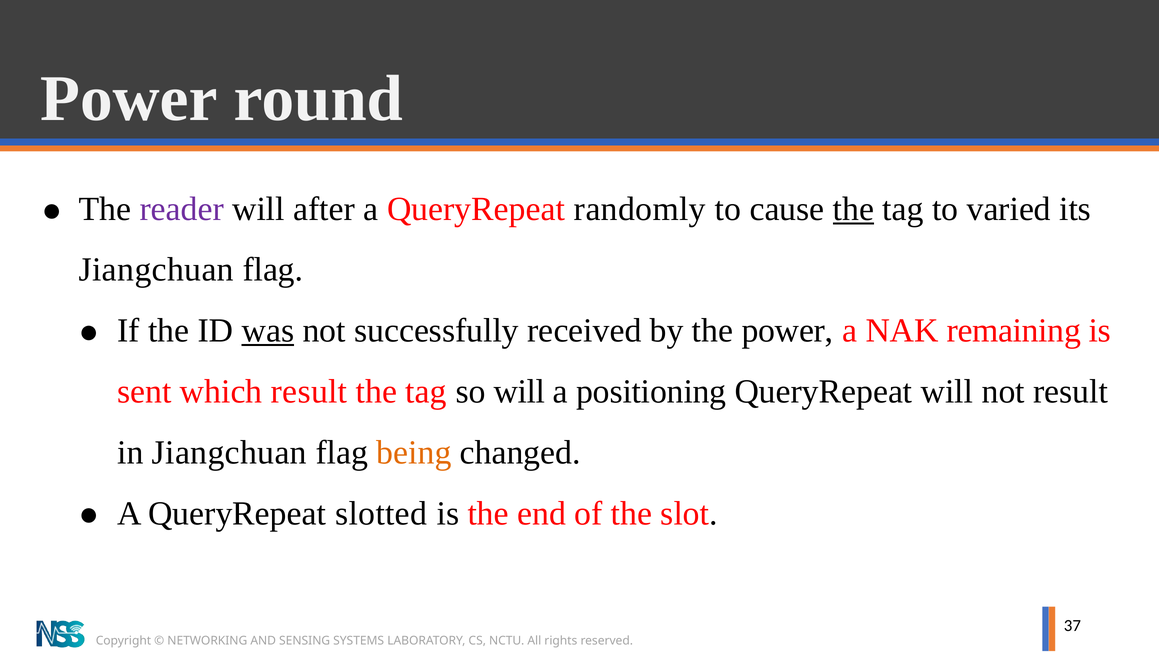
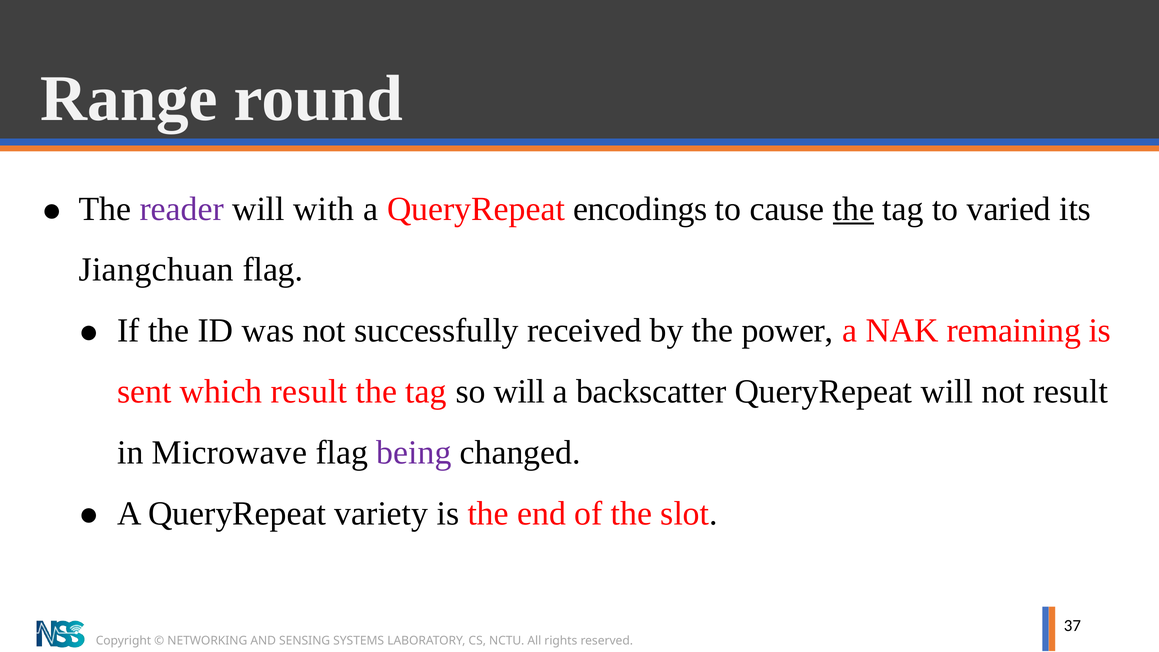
Power: Power -> Range (129, 99)
after: after -> with (324, 209)
randomly: randomly -> encodings (640, 209)
was underline: present -> none (268, 331)
positioning: positioning -> backscatter (651, 392)
in Jiangchuan: Jiangchuan -> Microwave (229, 452)
being colour: orange -> purple (414, 452)
slotted: slotted -> variety (381, 513)
